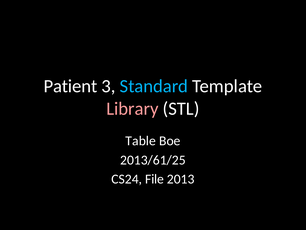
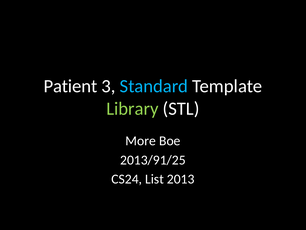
Library colour: pink -> light green (132, 108)
Table: Table -> More (141, 141)
2013/61/25: 2013/61/25 -> 2013/91/25 (153, 160)
File: File -> List (155, 179)
